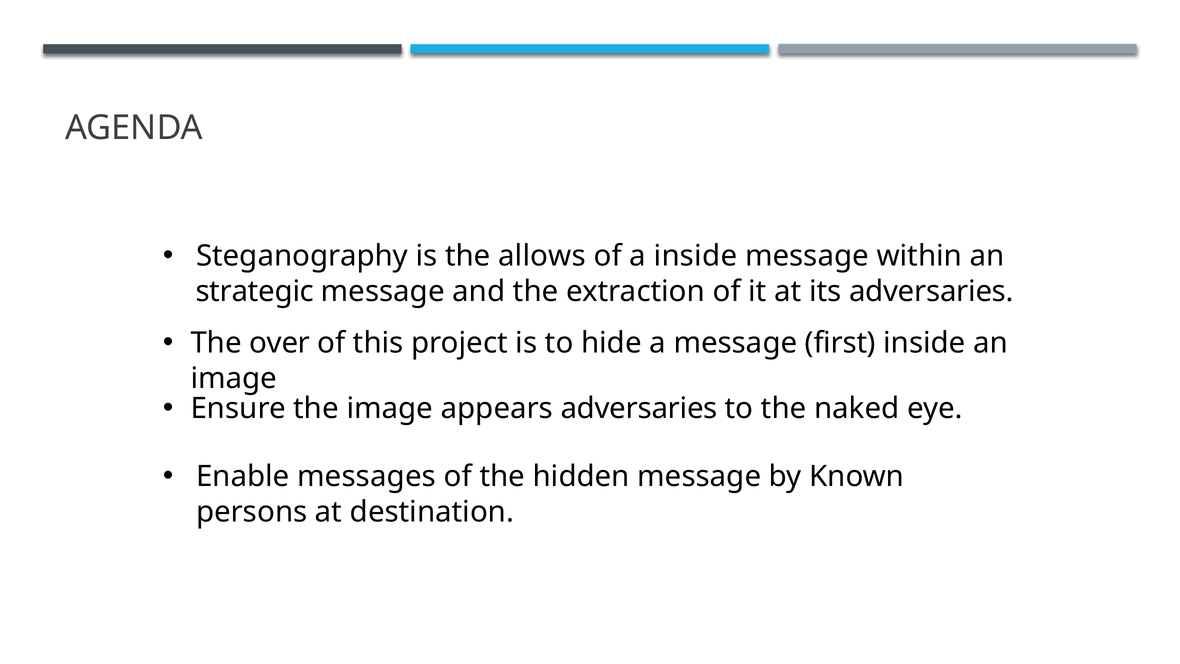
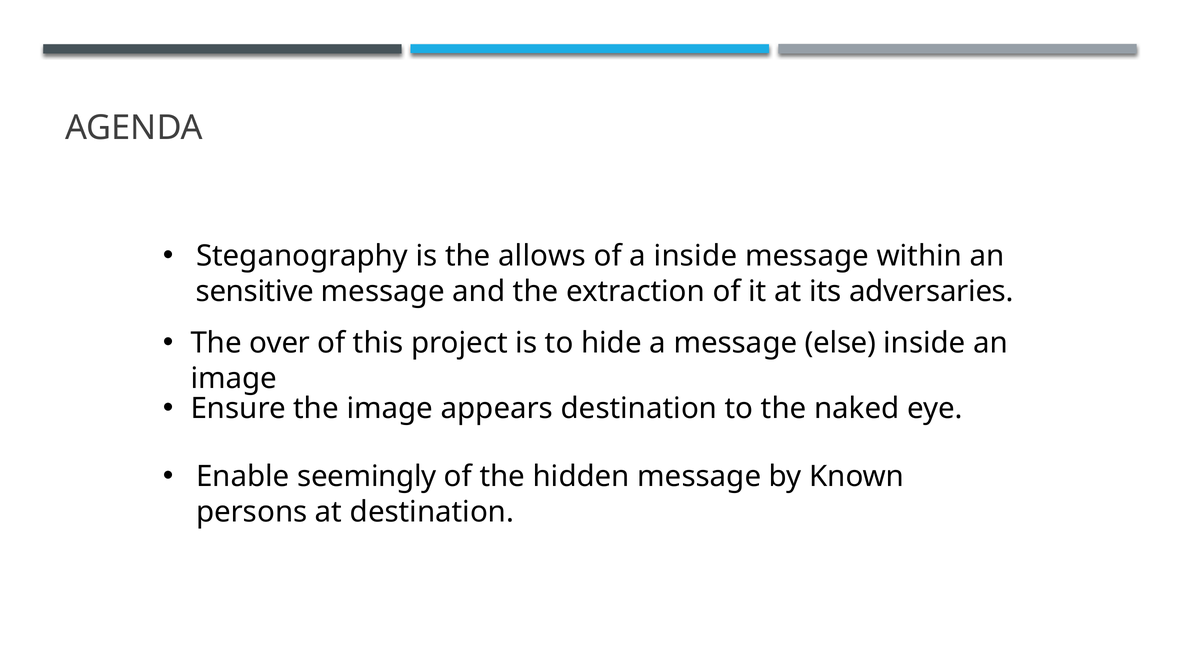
strategic: strategic -> sensitive (255, 292)
first: first -> else (840, 343)
appears adversaries: adversaries -> destination (639, 409)
messages: messages -> seemingly (367, 477)
